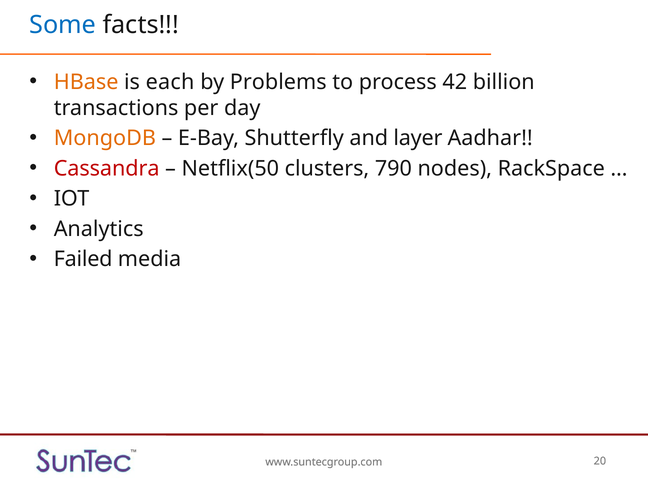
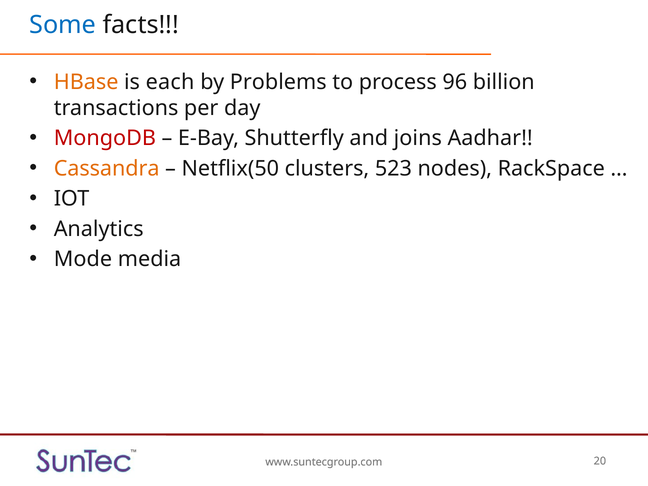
42: 42 -> 96 (455, 82)
MongoDB colour: orange -> red (105, 138)
layer: layer -> joins (418, 138)
Cassandra colour: red -> orange (107, 168)
790: 790 -> 523 (393, 168)
Failed: Failed -> Mode (83, 259)
